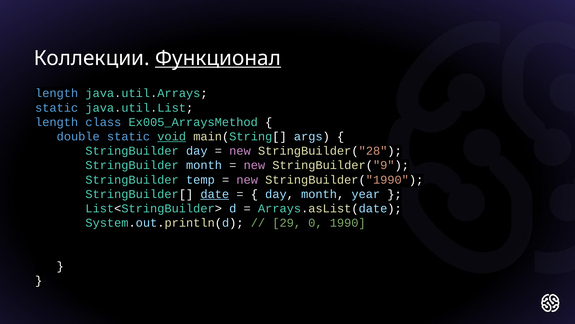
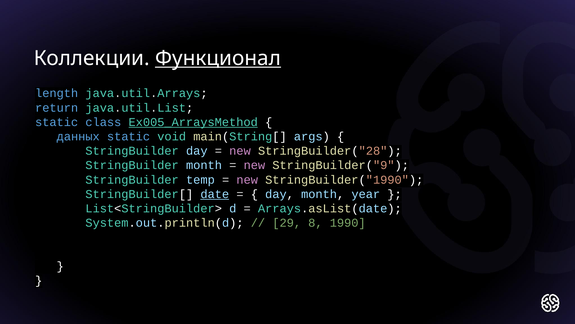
static: static -> return (57, 108)
length: length -> static (57, 122)
Ex005_ArraysMethod underline: none -> present (193, 122)
double: double -> данных (78, 136)
void underline: present -> none (172, 136)
0: 0 -> 8 (315, 223)
